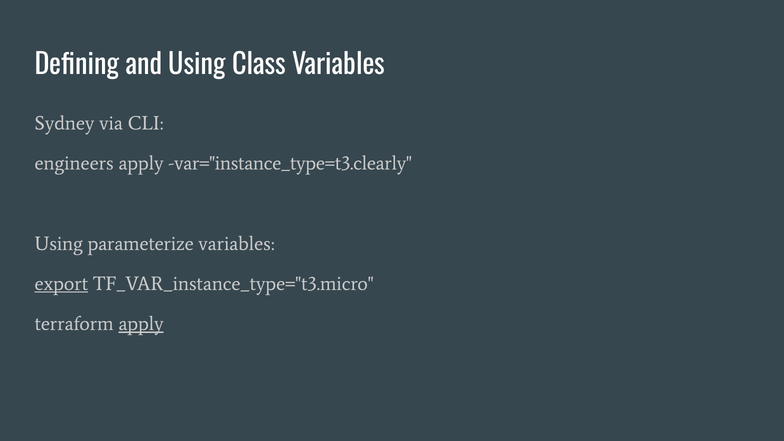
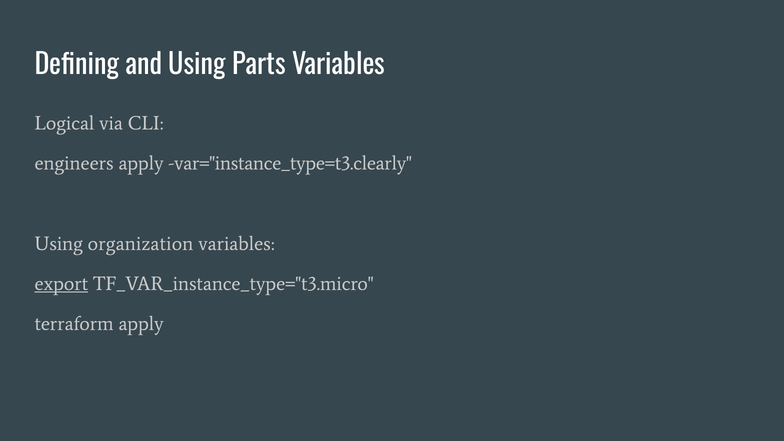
Class: Class -> Parts (259, 65)
Sydney: Sydney -> Logical (64, 123)
parameterize: parameterize -> organization (141, 244)
apply underline: present -> none (141, 324)
